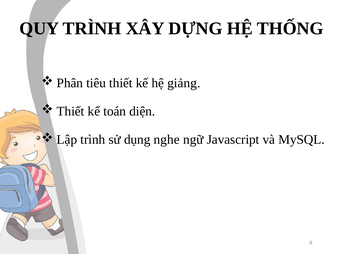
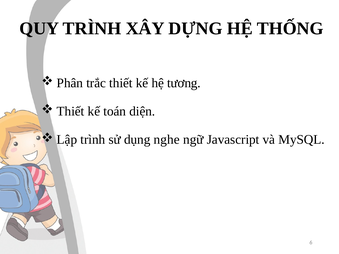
tiêu: tiêu -> trắc (96, 83)
giảng: giảng -> tương (184, 83)
